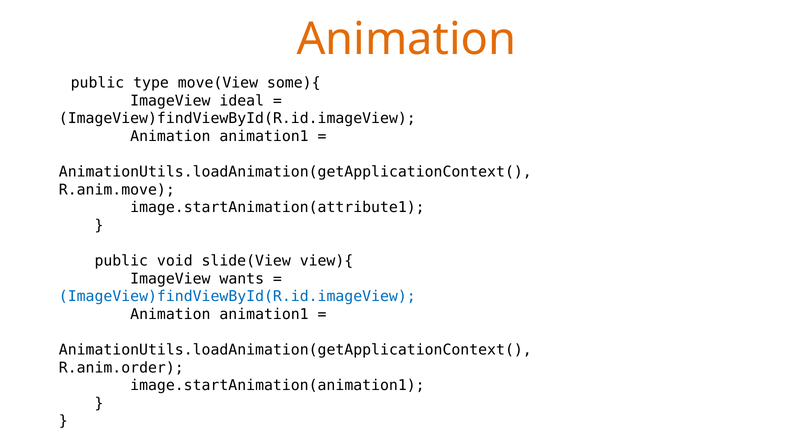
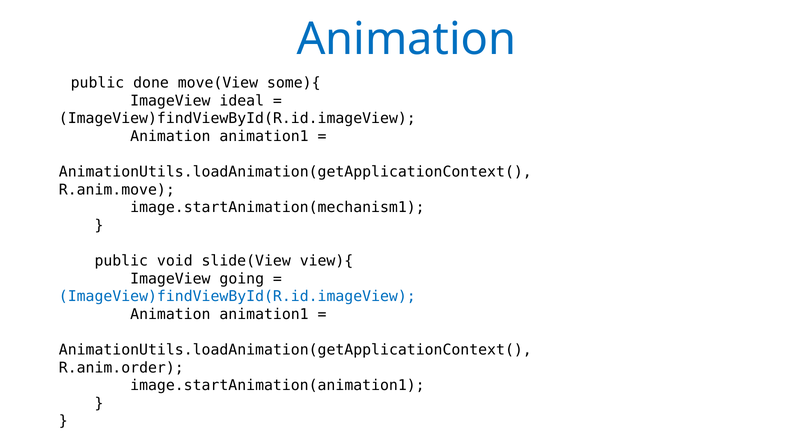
Animation colour: orange -> blue (406, 39)
type: type -> done (151, 83)
image.startAnimation(attribute1: image.startAnimation(attribute1 -> image.startAnimation(mechanism1 (277, 207)
wants: wants -> going (242, 279)
